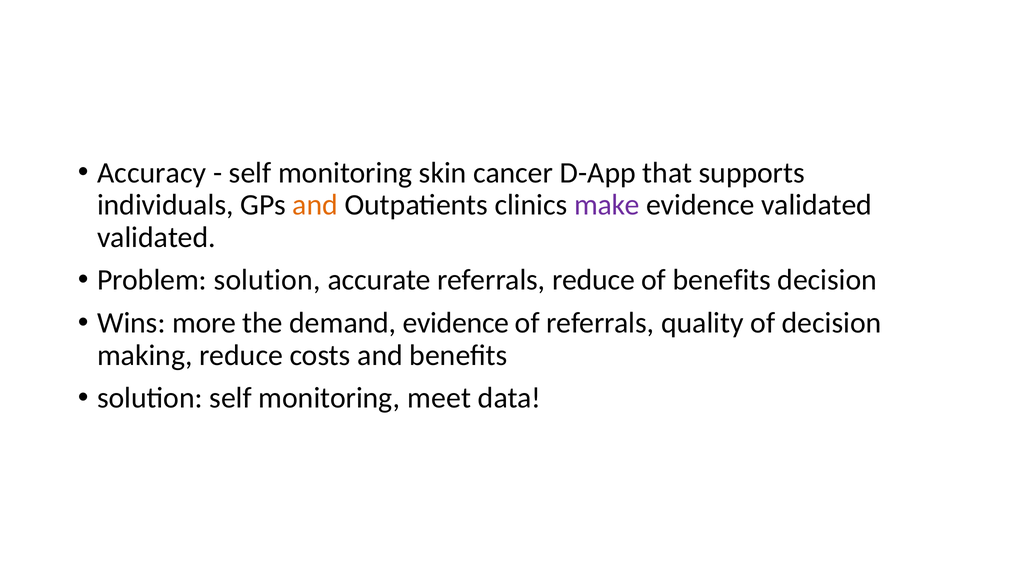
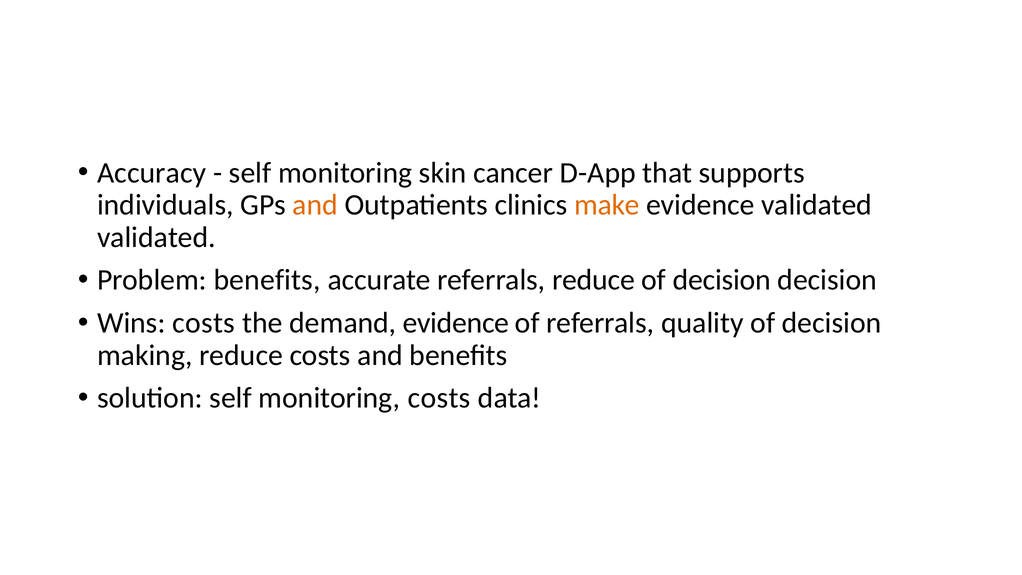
make colour: purple -> orange (607, 205)
Problem solution: solution -> benefits (267, 280)
benefits: benefits -> decision (722, 280)
Wins more: more -> costs (204, 323)
monitoring meet: meet -> costs (439, 398)
